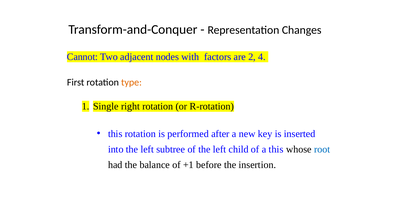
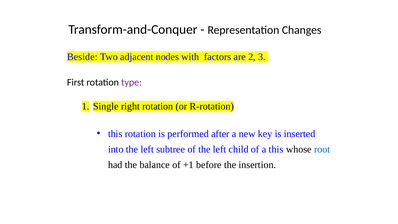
Cannot: Cannot -> Beside (82, 57)
4: 4 -> 3 (262, 57)
type colour: orange -> purple (131, 82)
